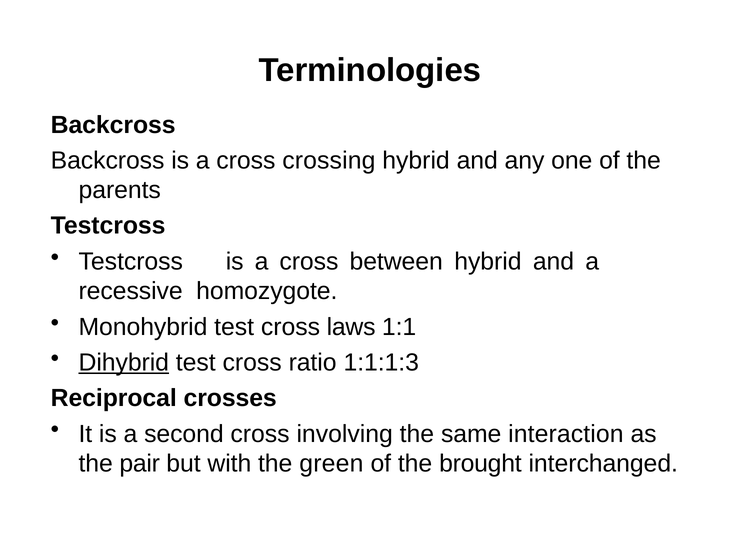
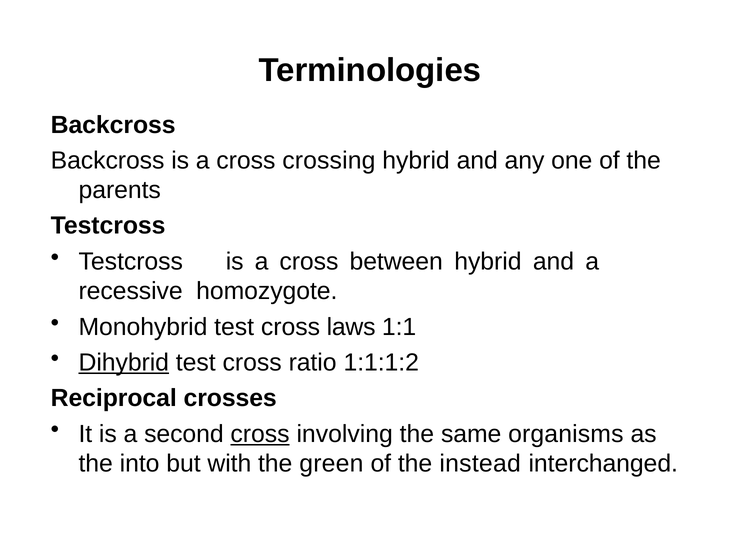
1:1:1:3: 1:1:1:3 -> 1:1:1:2 (381, 363)
cross underline: none -> present (260, 434)
interaction: interaction -> organisms (566, 434)
pair: pair -> into (140, 464)
brought: brought -> instead (480, 464)
